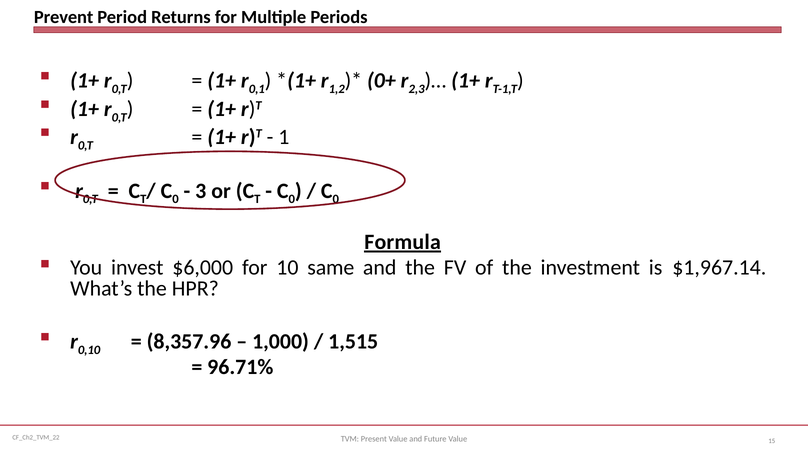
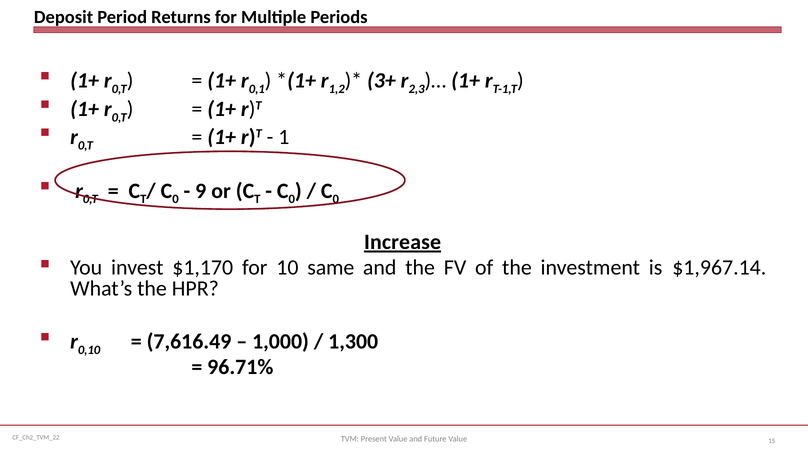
Prevent: Prevent -> Deposit (64, 17)
0+: 0+ -> 3+ (381, 81)
3: 3 -> 9 (201, 191)
Formula: Formula -> Increase (403, 242)
$6,000: $6,000 -> $1,170 (203, 268)
8,357.96: 8,357.96 -> 7,616.49 (189, 342)
1,515: 1,515 -> 1,300 (353, 342)
